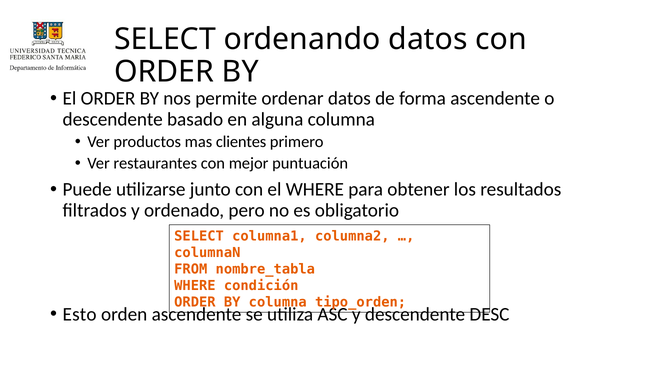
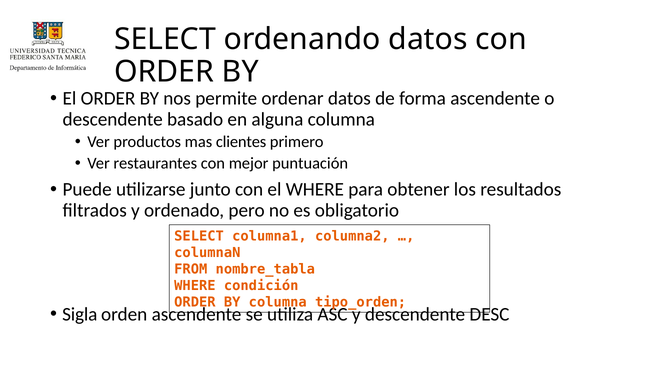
Esto: Esto -> Sigla (80, 314)
